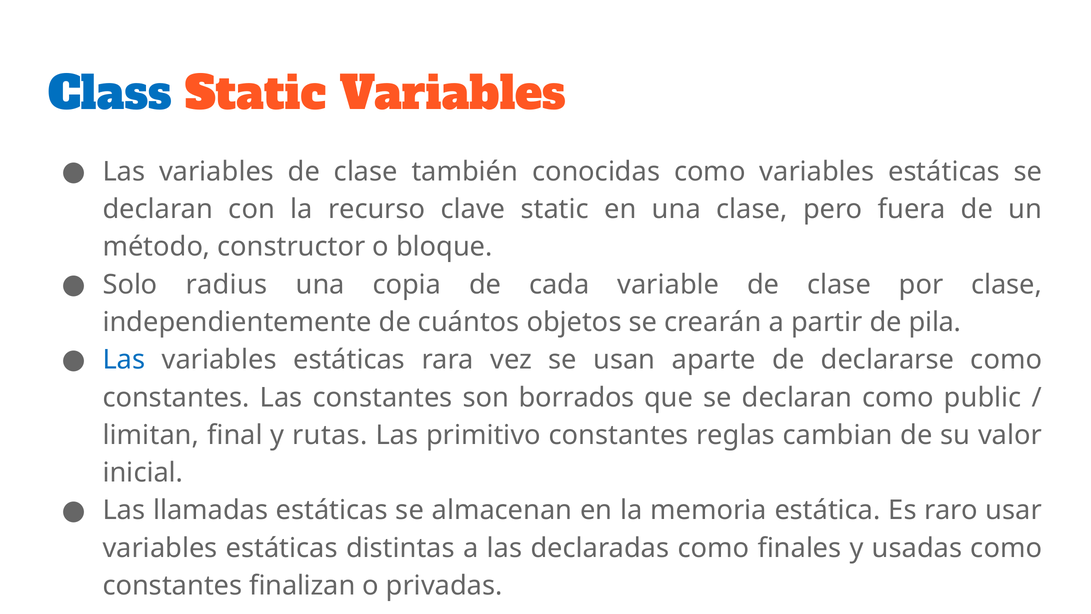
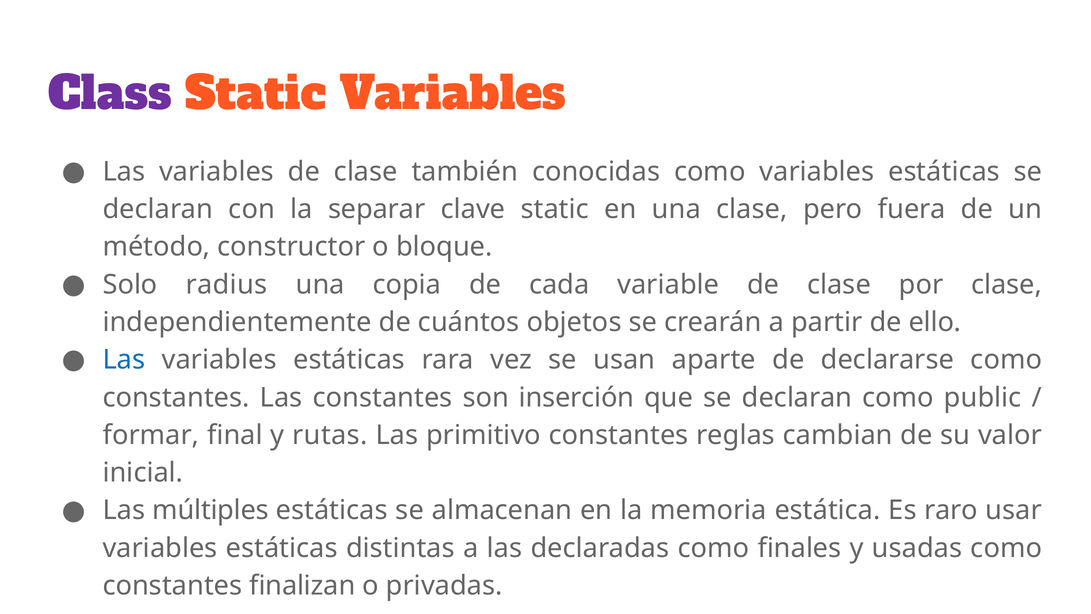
Class colour: blue -> purple (110, 94)
recurso: recurso -> separar (377, 209)
pila: pila -> ello (935, 322)
borrados: borrados -> inserción (577, 397)
limitan: limitan -> formar (151, 435)
llamadas: llamadas -> múltiples (211, 510)
